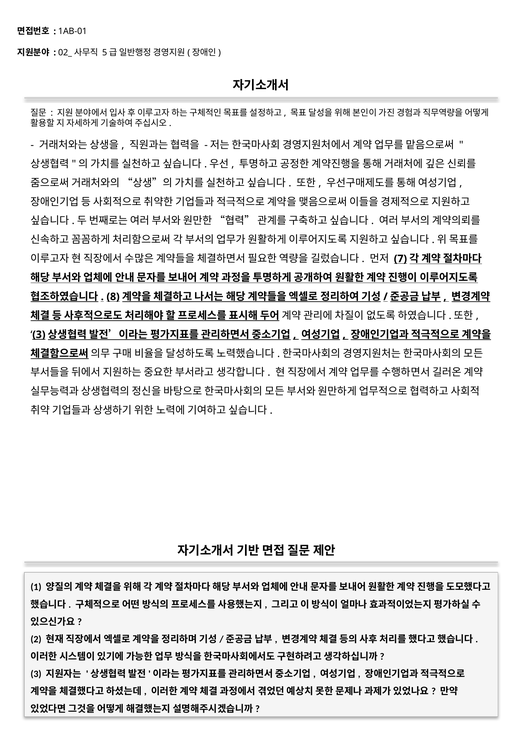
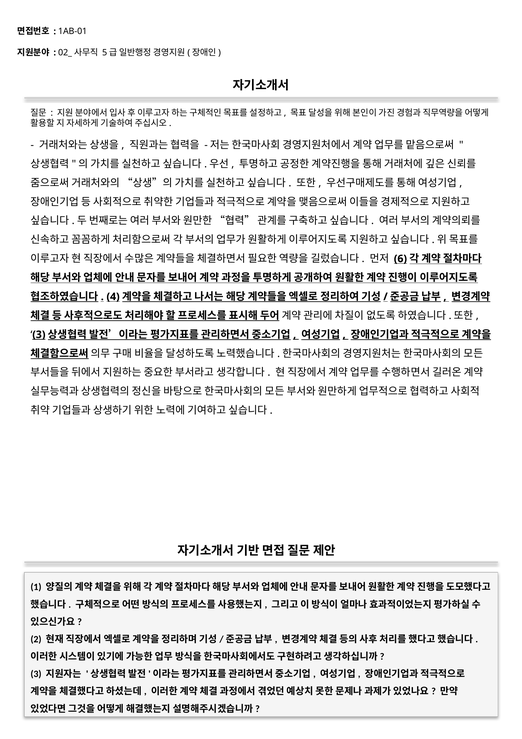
7: 7 -> 6 (400, 258)
8: 8 -> 4 (113, 296)
